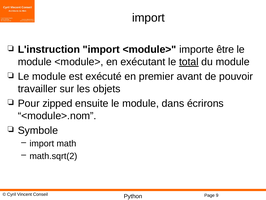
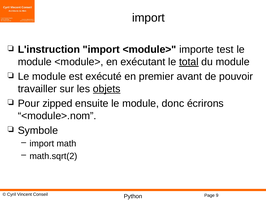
être: être -> test (225, 49)
objets underline: none -> present (107, 89)
dans: dans -> donc (173, 103)
